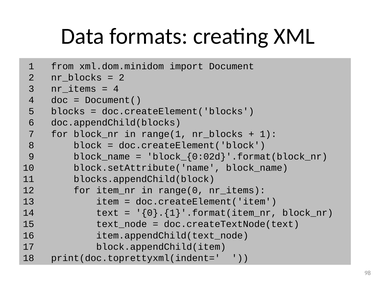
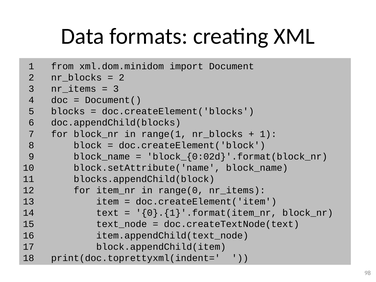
4: 4 -> 3 (116, 89)
